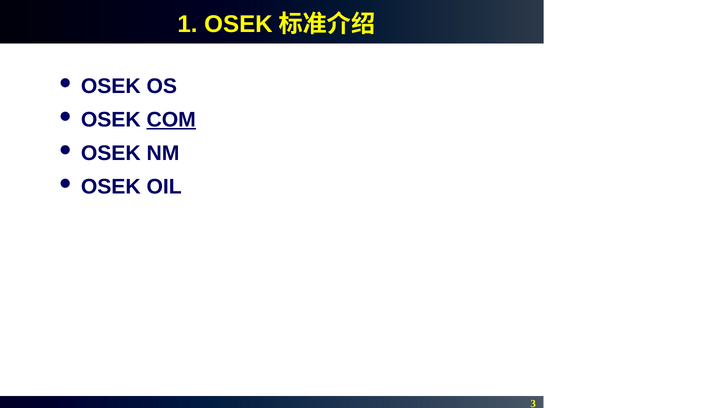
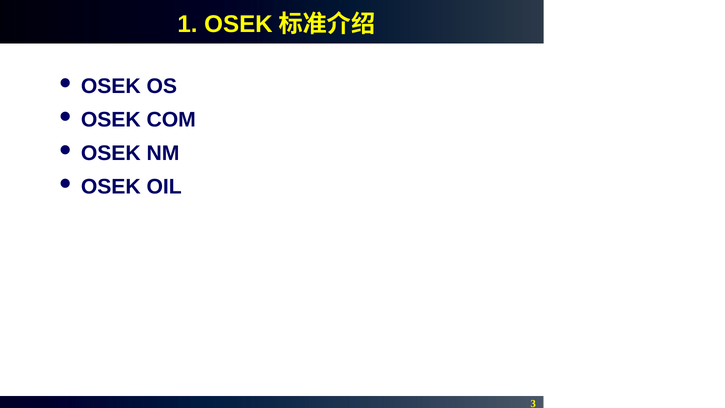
COM underline: present -> none (171, 120)
